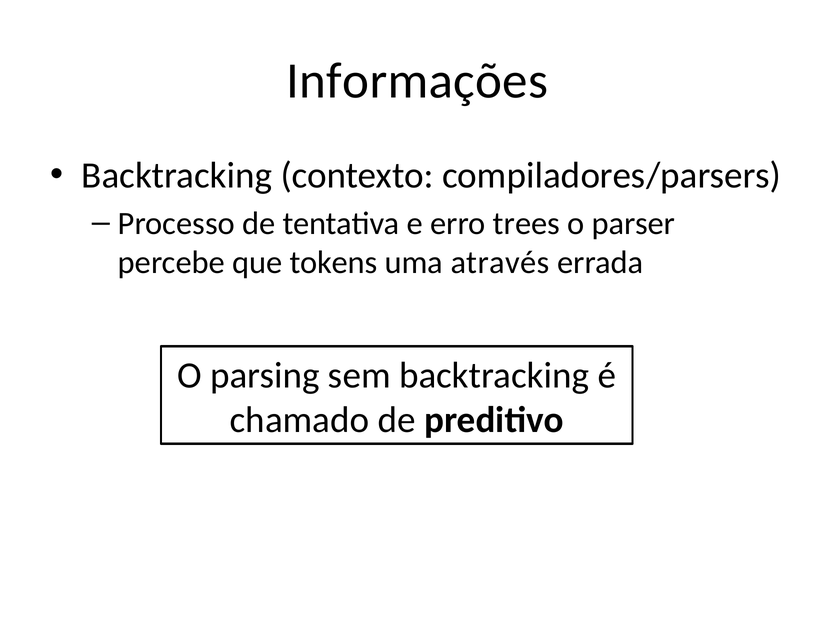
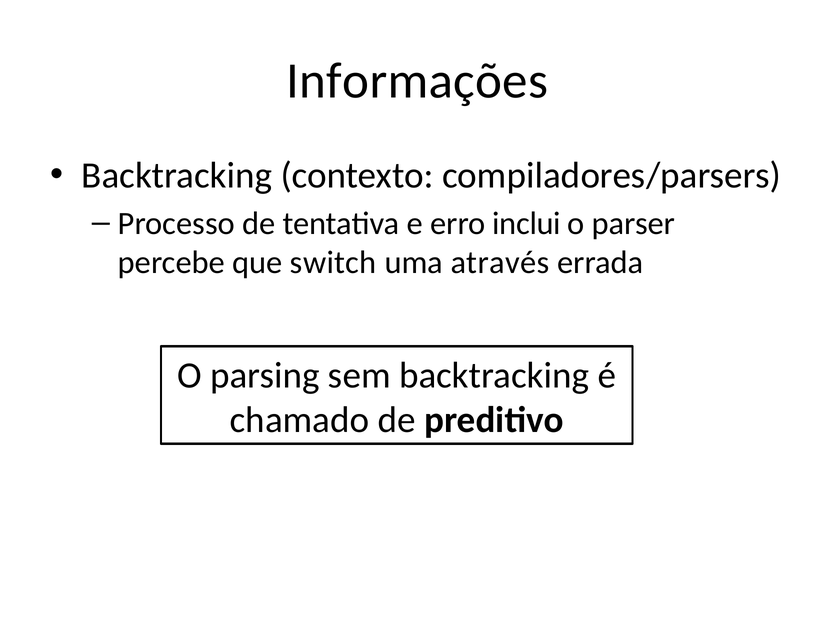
trees: trees -> inclui (527, 223)
tokens: tokens -> switch (333, 262)
